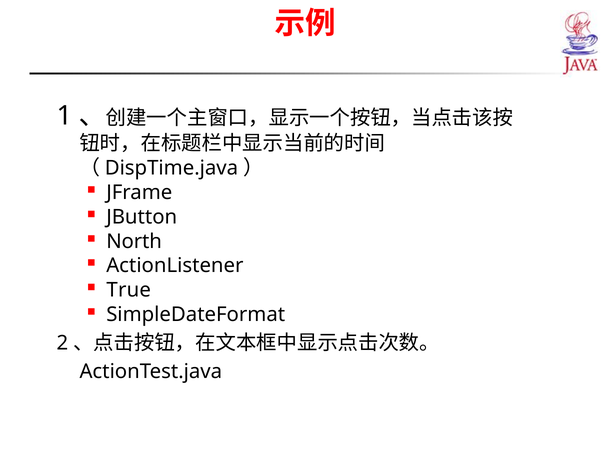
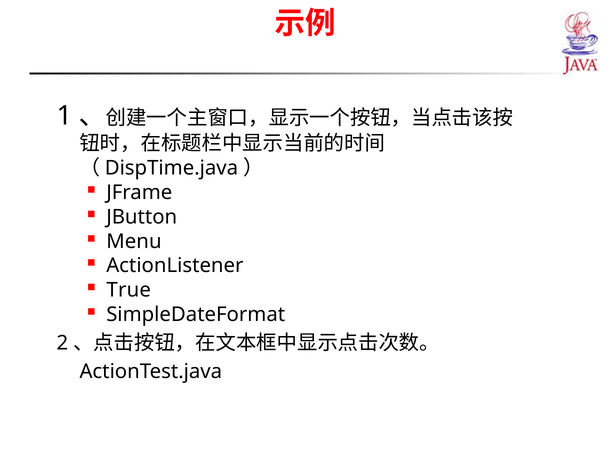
North: North -> Menu (134, 241)
